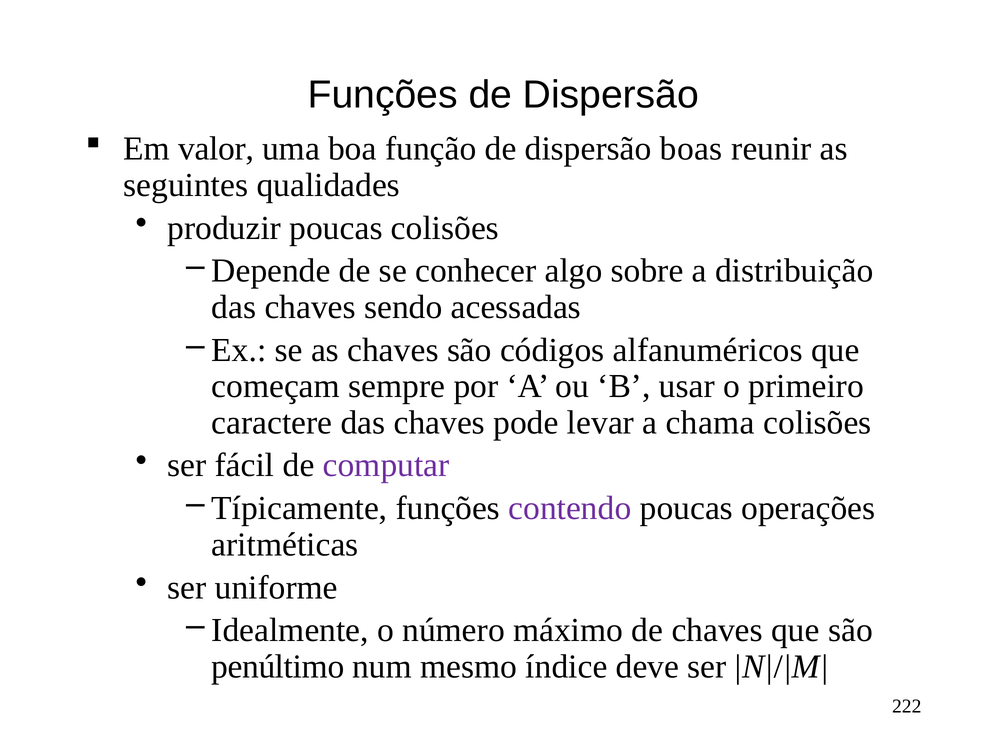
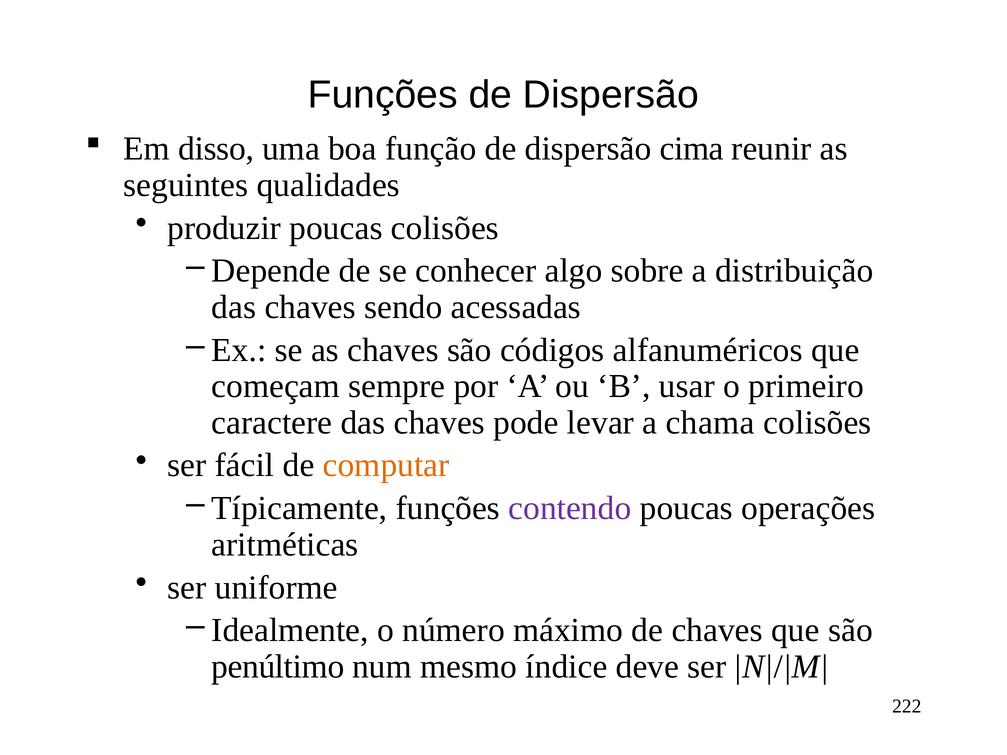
valor: valor -> disso (216, 149)
boas: boas -> cima (692, 149)
computar colour: purple -> orange (386, 466)
